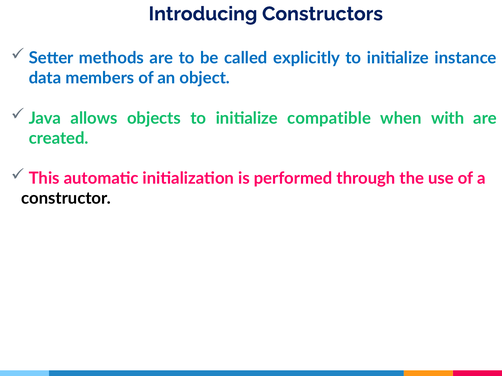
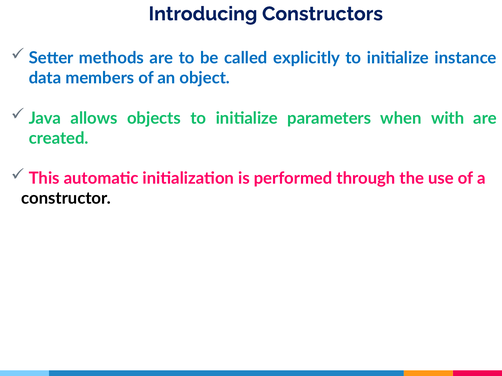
compatible: compatible -> parameters (329, 118)
